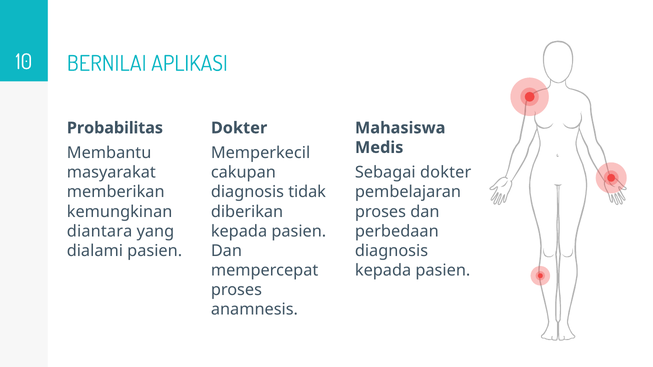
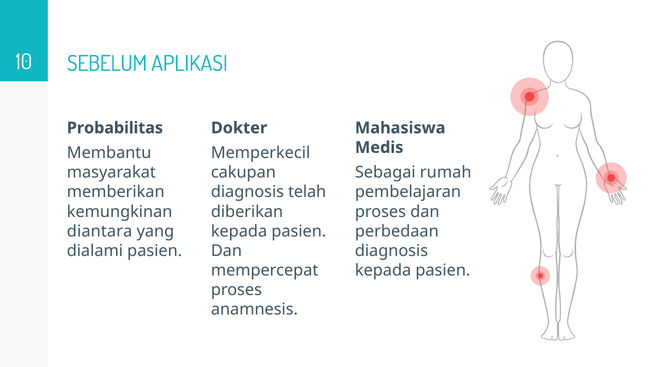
BERNILAI: BERNILAI -> SEBELUM (107, 64)
Sebagai dokter: dokter -> rumah (446, 173)
tidak: tidak -> telah (307, 192)
